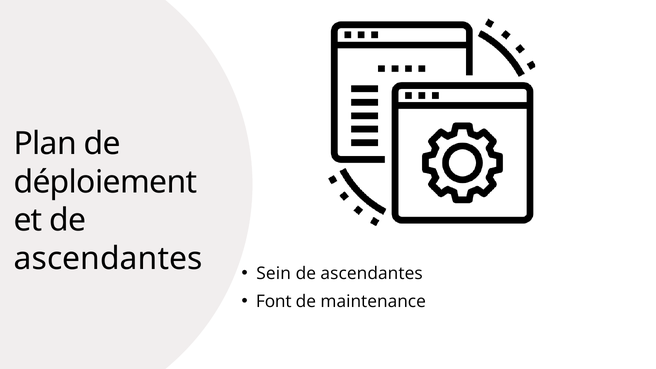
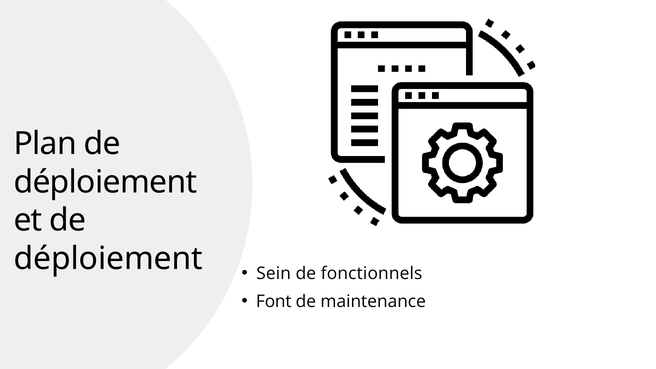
ascendantes: ascendantes -> déploiement (108, 259)
ascendantes: ascendantes -> fonctionnels (372, 274)
